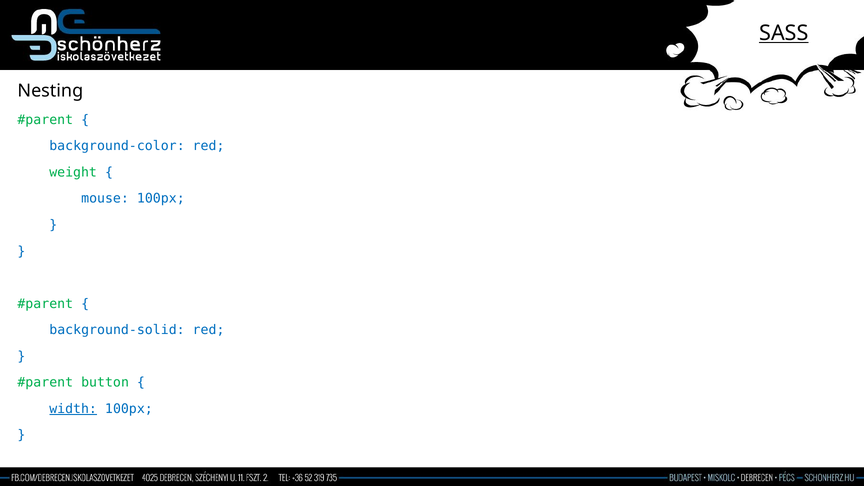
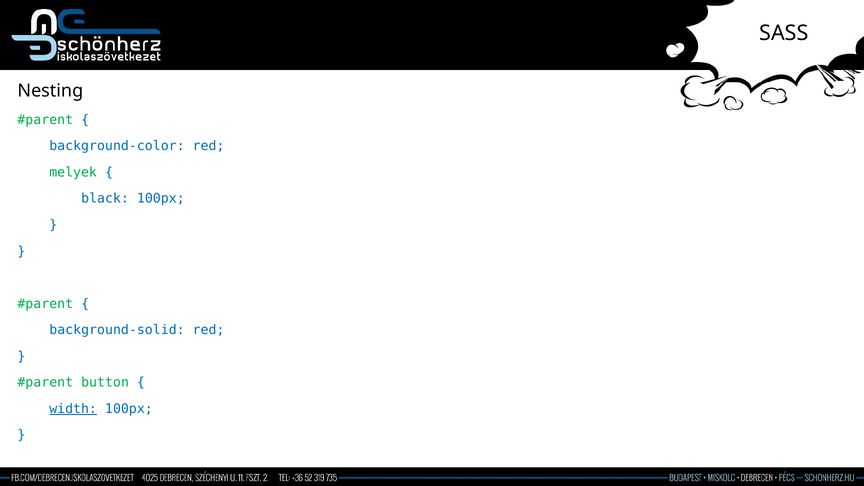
SASS underline: present -> none (784, 33)
weight: weight -> melyek (73, 172)
mouse: mouse -> black (105, 199)
